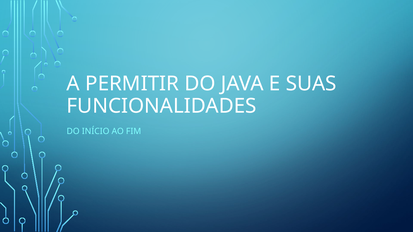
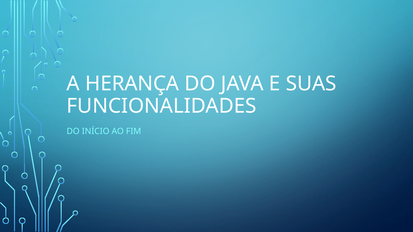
PERMITIR: PERMITIR -> HERANÇA (132, 84)
